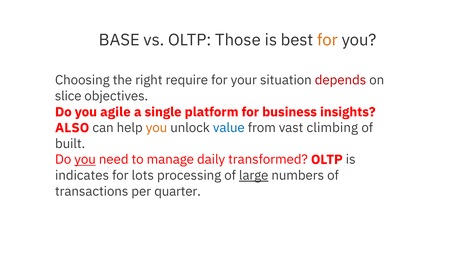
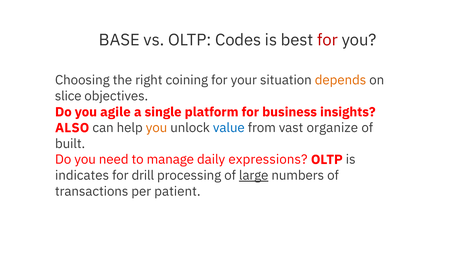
Those: Those -> Codes (238, 40)
for colour: orange -> red (328, 40)
require: require -> coining (187, 80)
depends colour: red -> orange (341, 80)
climbing: climbing -> organize (332, 128)
you underline: present -> none (85, 159)
transformed: transformed -> expressions (268, 159)
lots: lots -> drill (143, 175)
quarter: quarter -> patient (177, 191)
